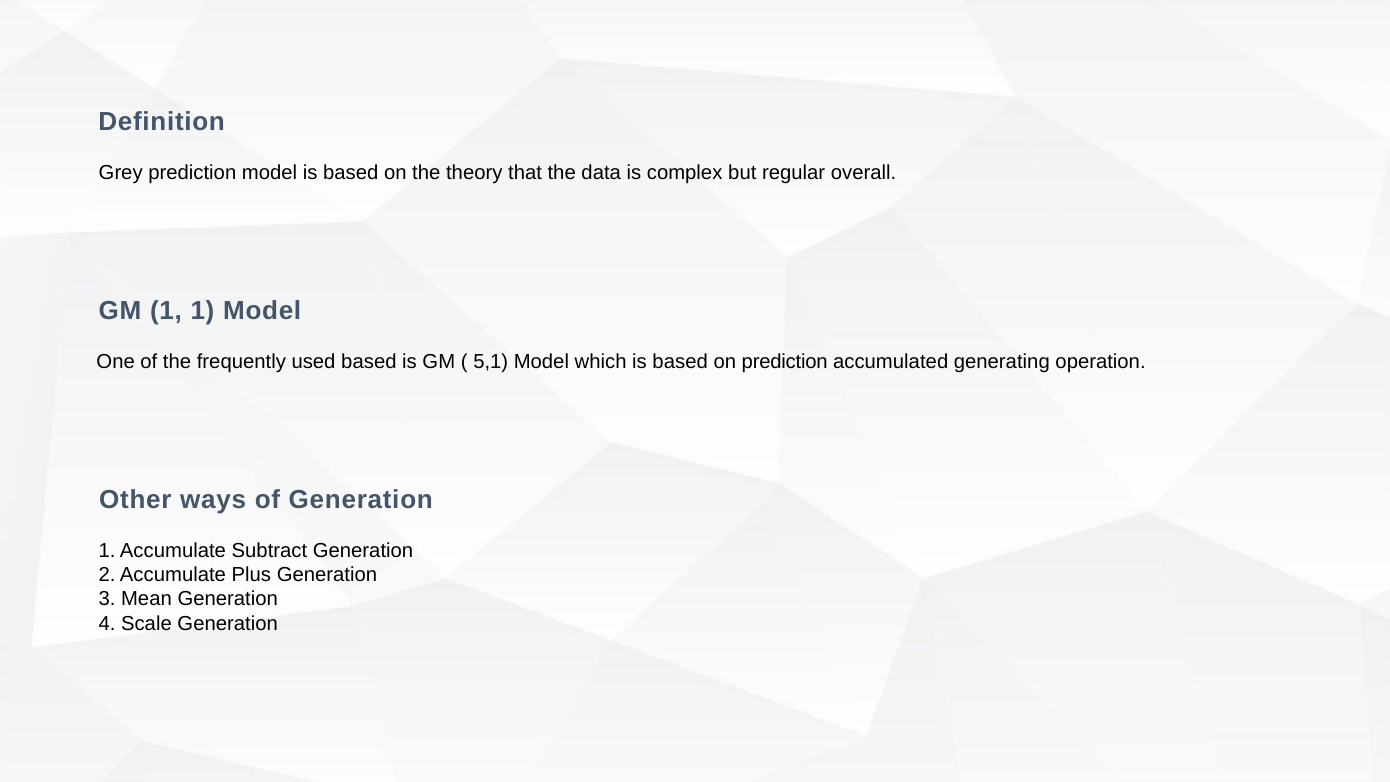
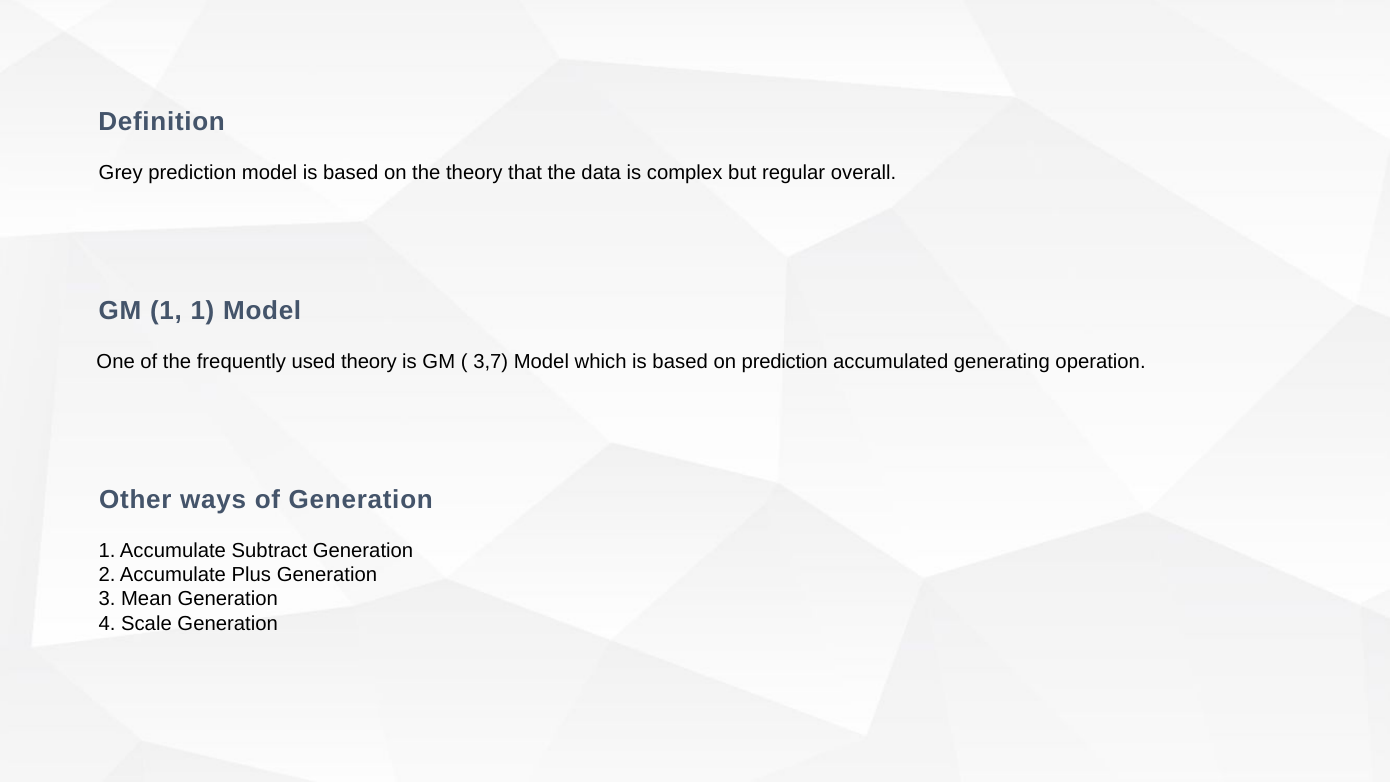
used based: based -> theory (369, 362)
5,1: 5,1 -> 3,7 (491, 362)
